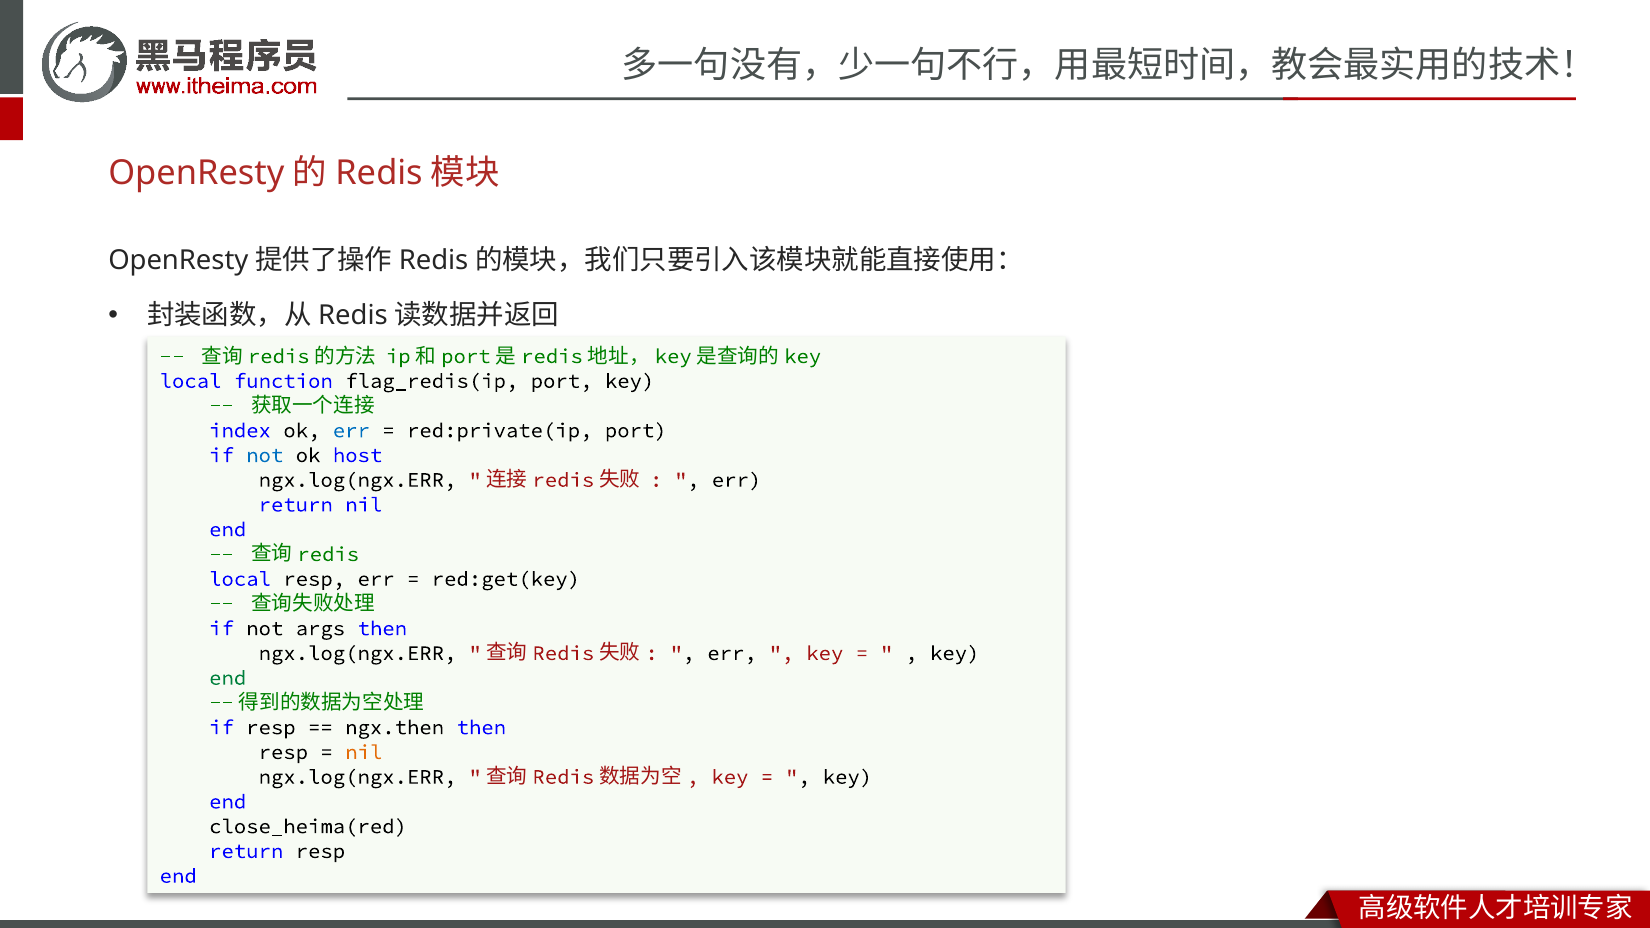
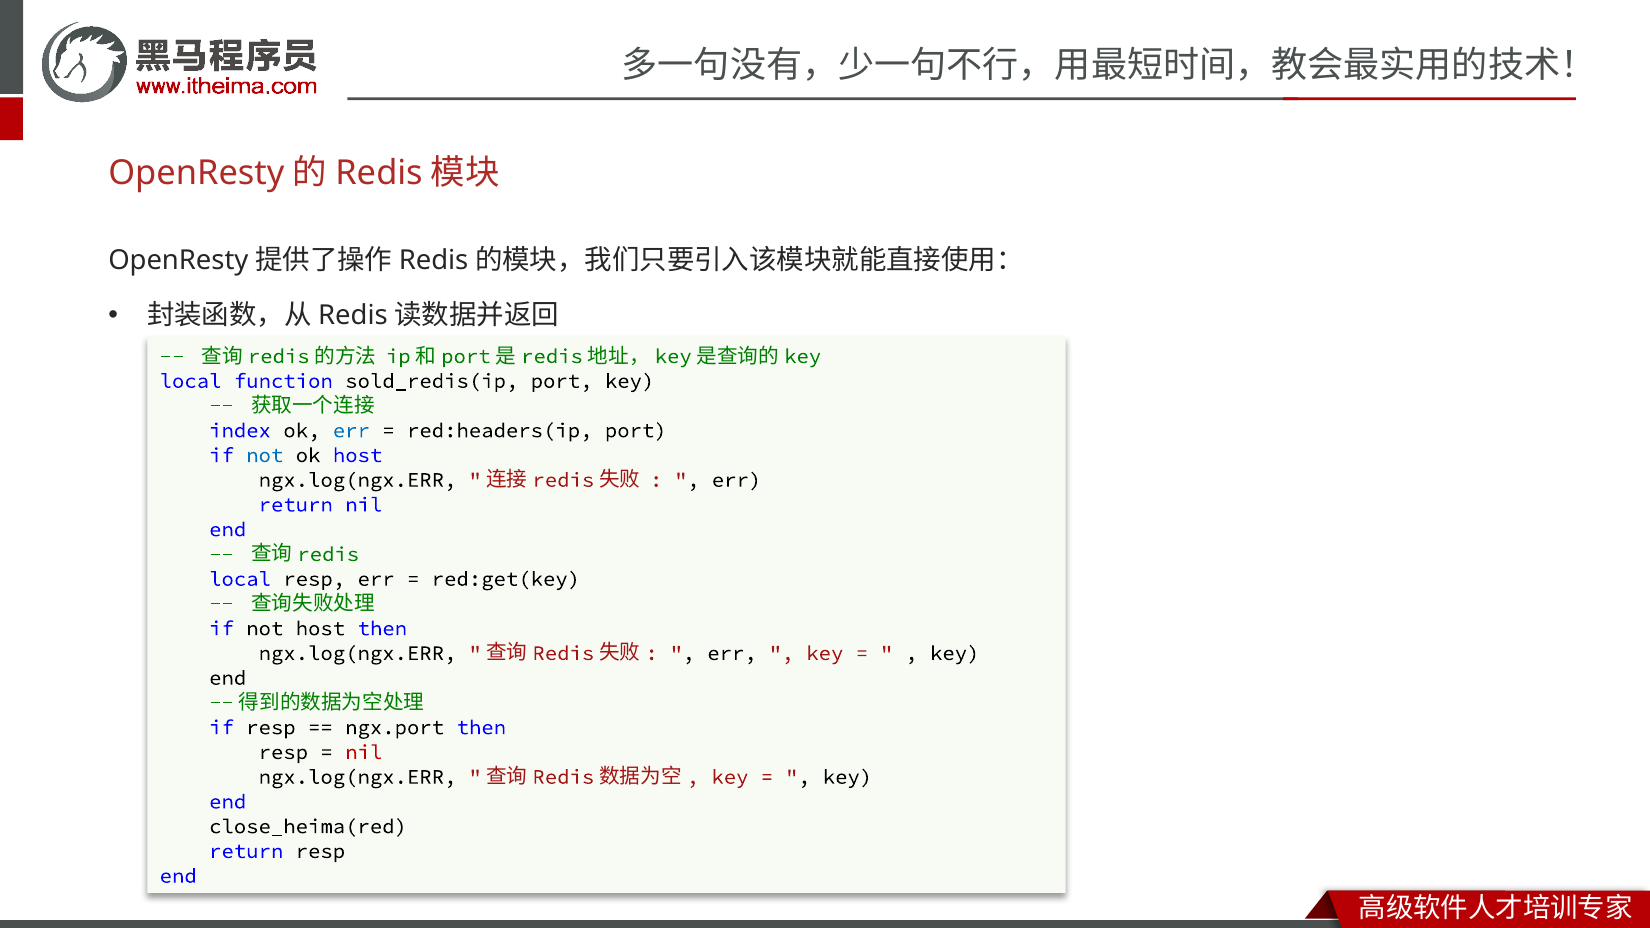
flag_redis(ip: flag_redis(ip -> sold_redis(ip (432, 381)
red:private(ip: red:private(ip -> red:headers(ip (500, 431)
not args: args -> host (320, 629)
end colour: green -> black (228, 678)
ngx.then: ngx.then -> ngx.port (395, 728)
nil colour: orange -> red (364, 752)
